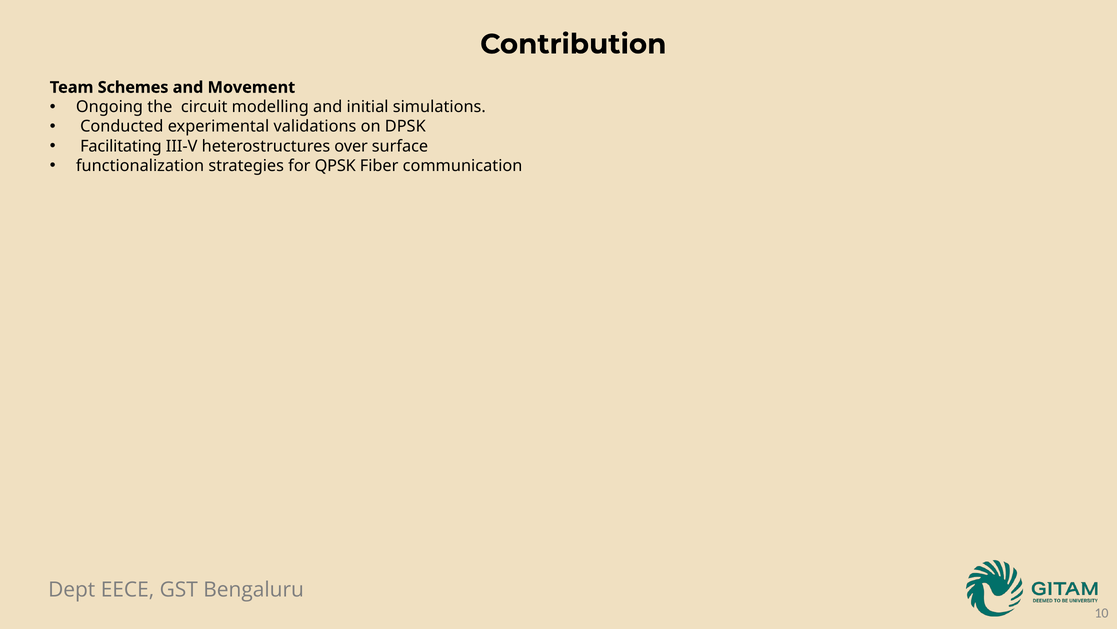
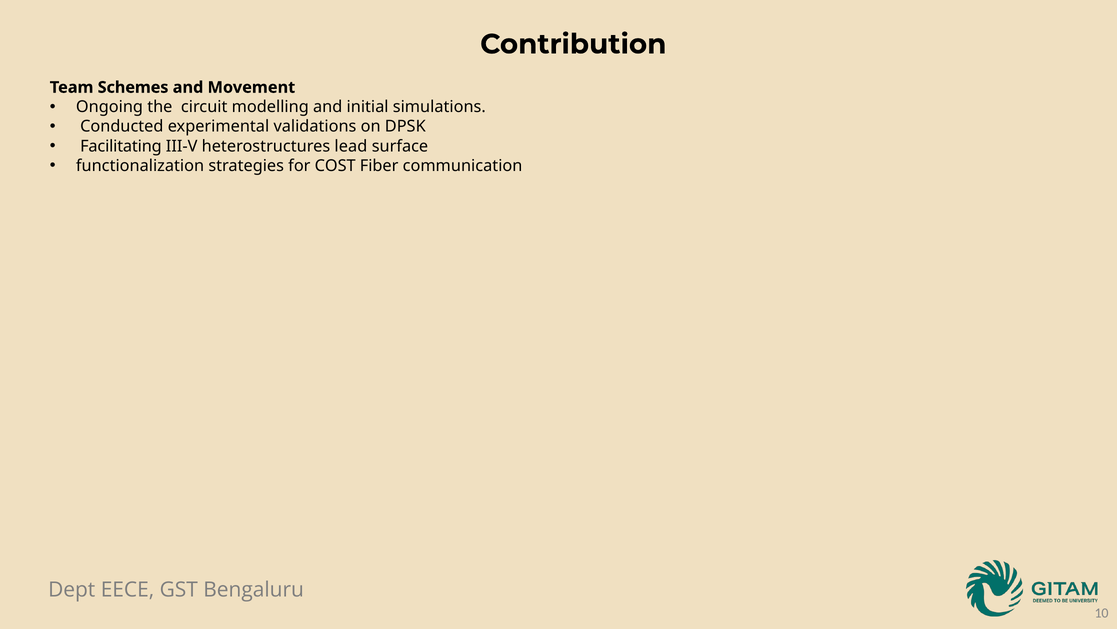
over: over -> lead (351, 146)
QPSK: QPSK -> COST (335, 166)
